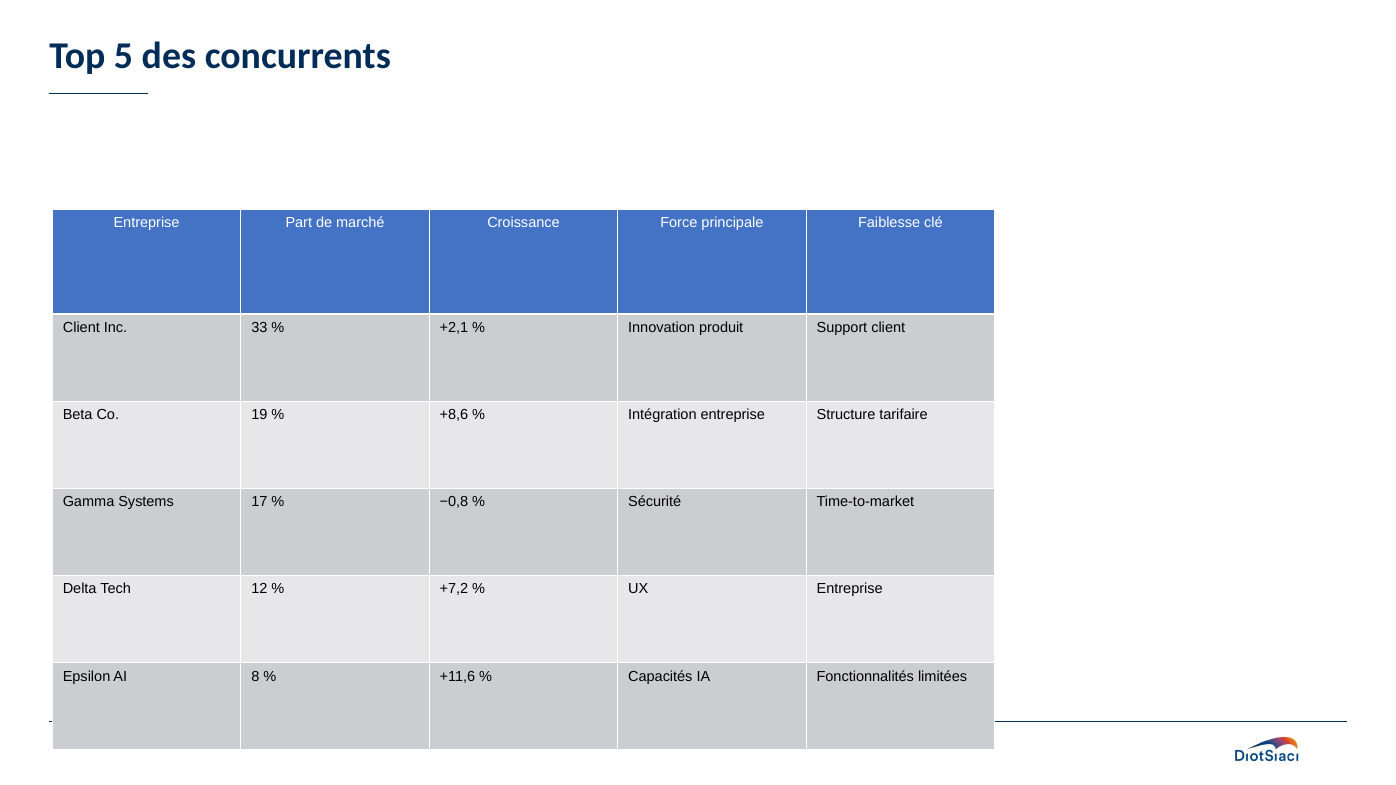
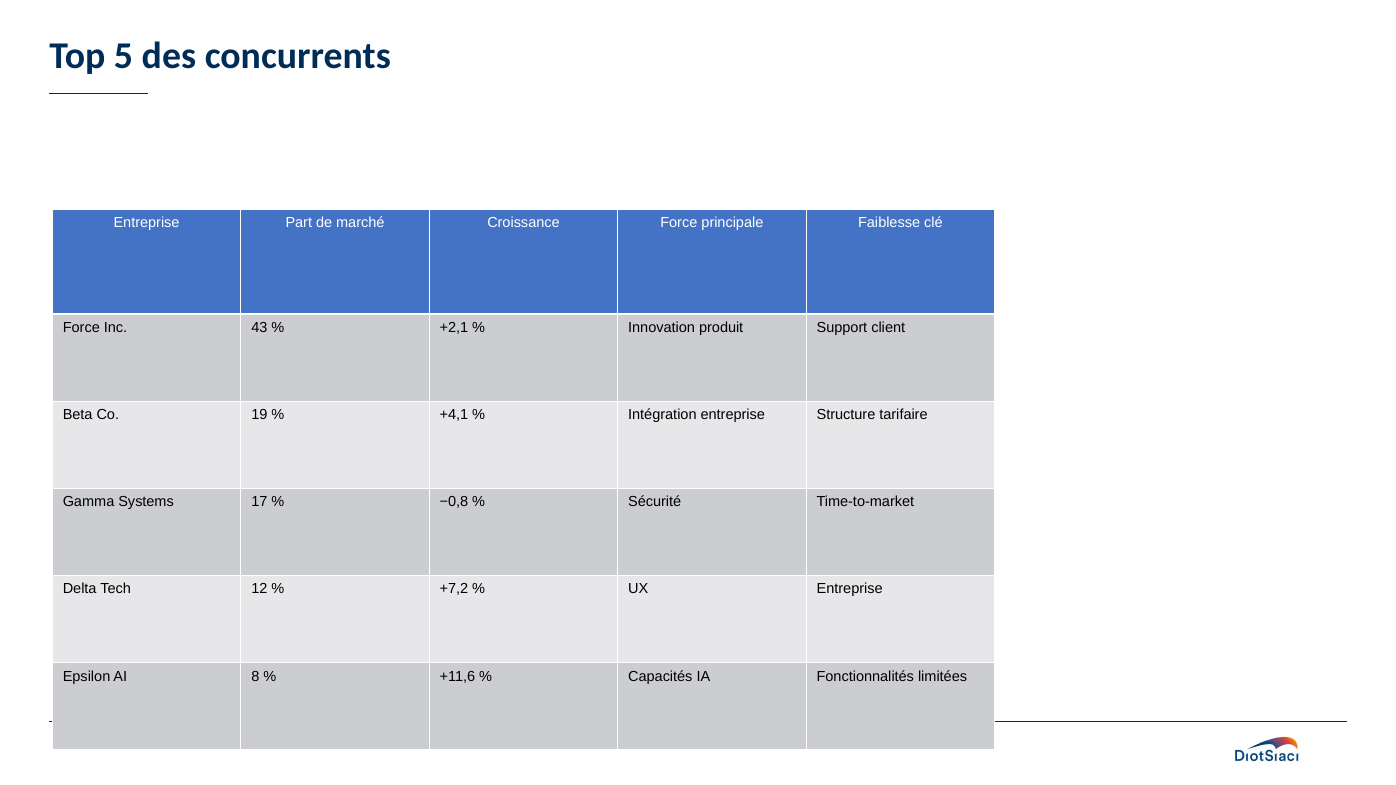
Client: Client -> Force (81, 328)
33: 33 -> 43 (259, 328)
+8,6: +8,6 -> +4,1 (454, 415)
